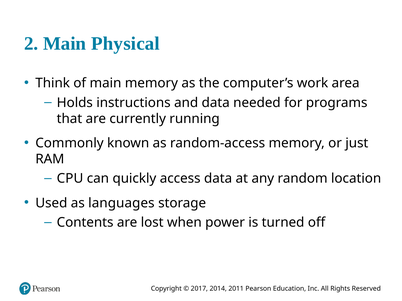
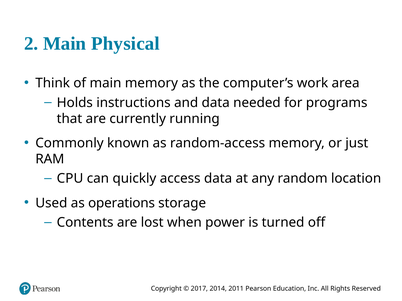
languages: languages -> operations (122, 203)
